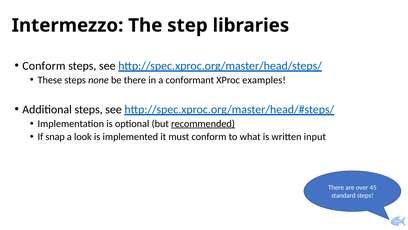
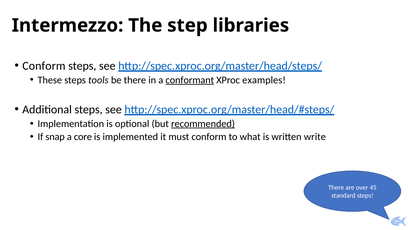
none: none -> tools (98, 80)
conformant underline: none -> present (190, 80)
look: look -> core (83, 137)
input: input -> write (315, 137)
